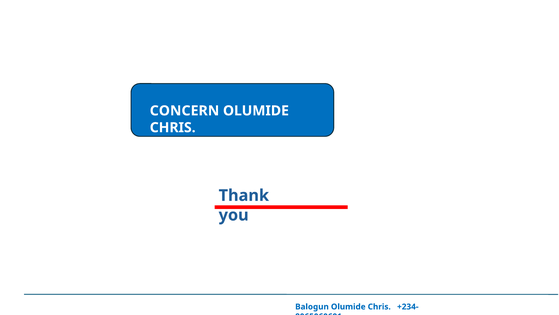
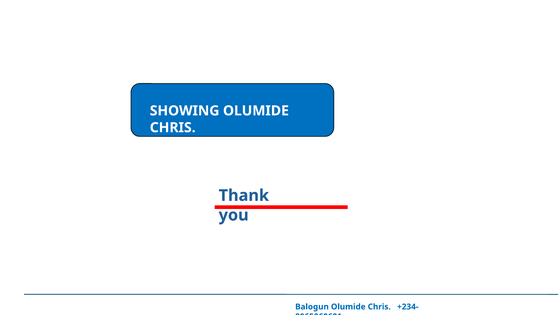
CONCERN: CONCERN -> SHOWING (185, 111)
